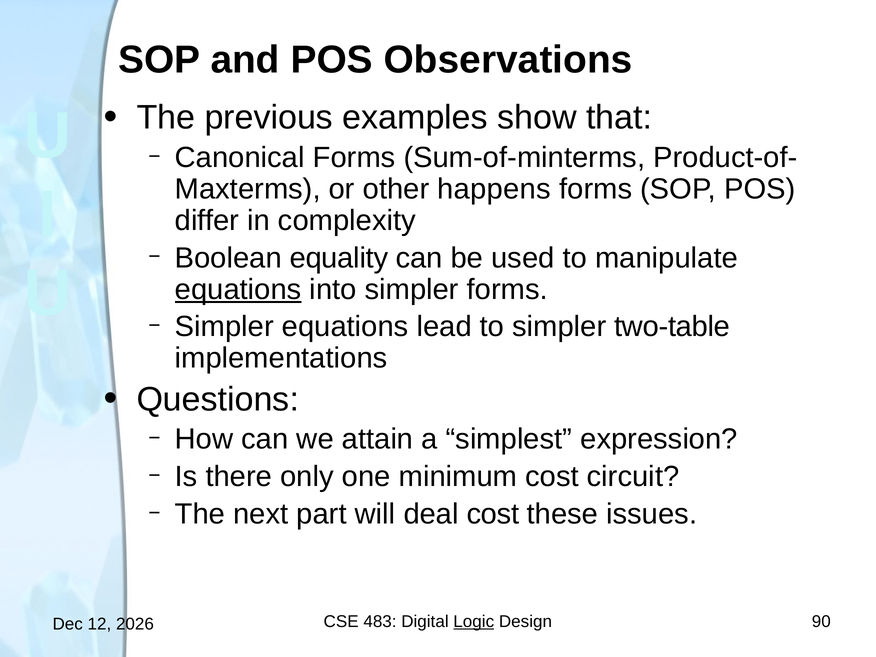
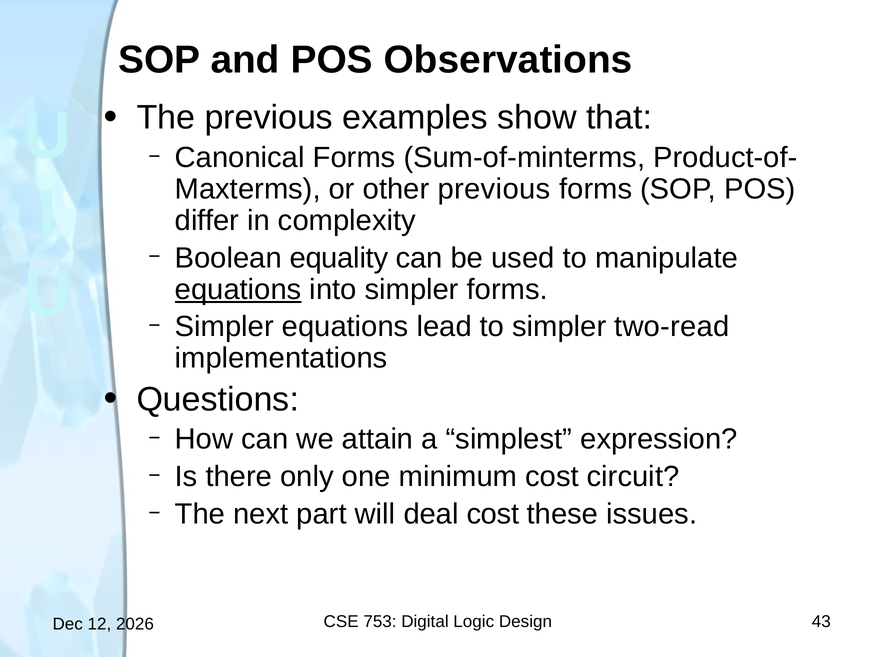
other happens: happens -> previous (494, 189)
two-table: two-table -> two-read (672, 327)
483: 483 -> 753 (380, 622)
Logic underline: present -> none (474, 622)
90: 90 -> 43 (821, 622)
